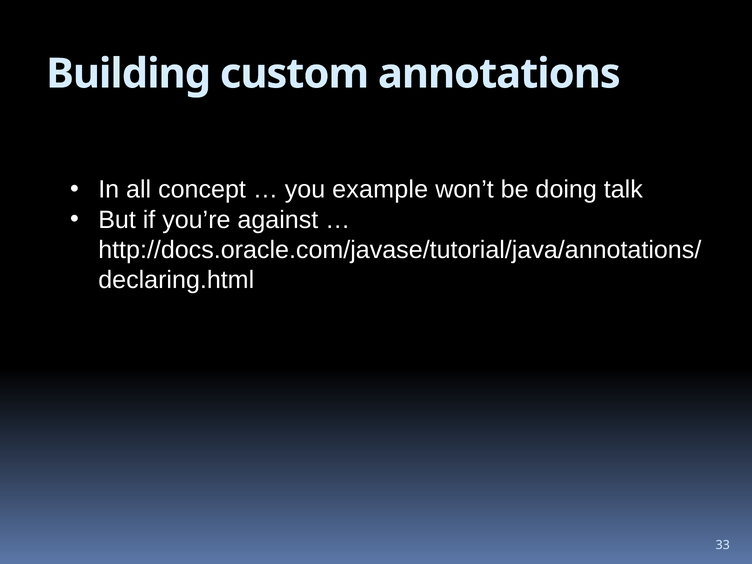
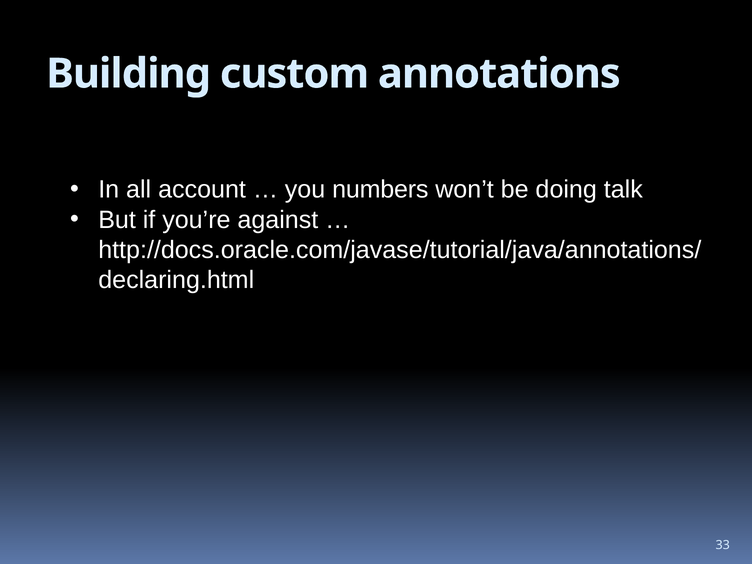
concept: concept -> account (202, 190)
example: example -> numbers (380, 190)
